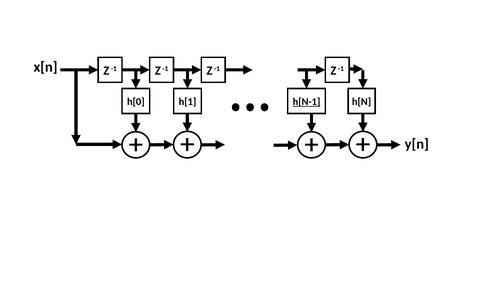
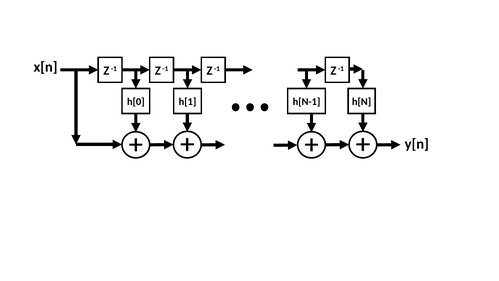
h[N-1 underline: present -> none (306, 102)
